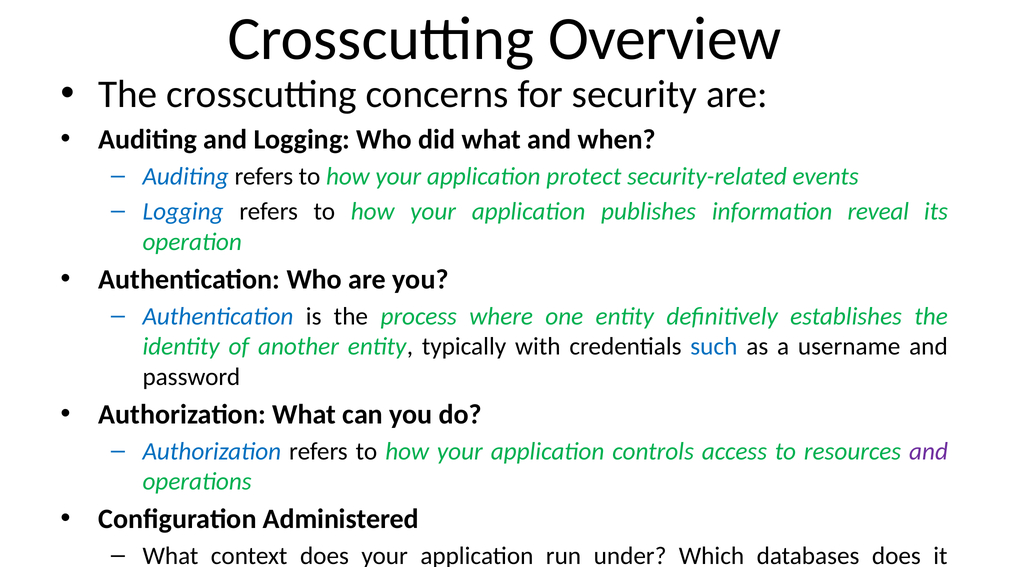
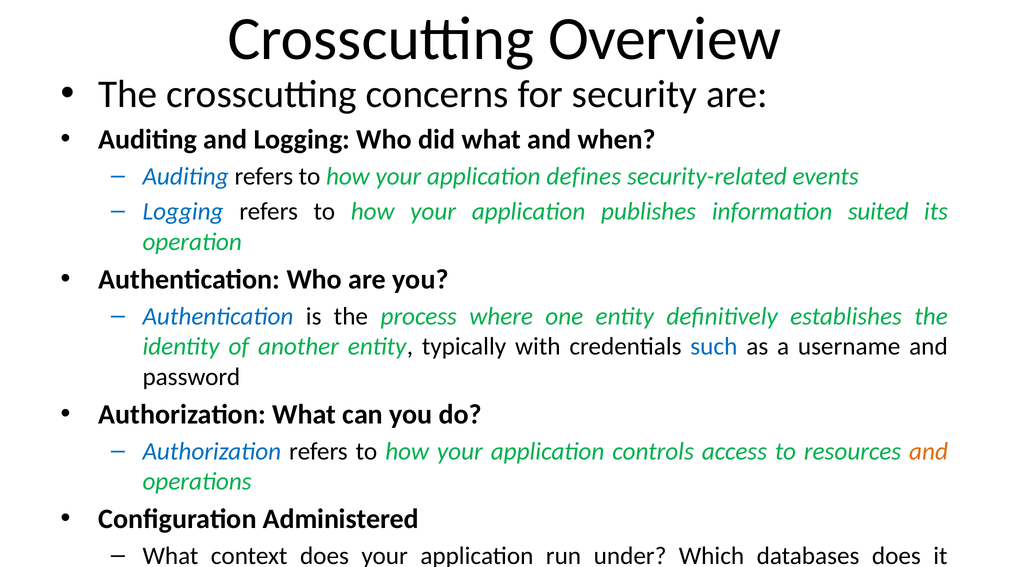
protect: protect -> defines (584, 176)
reveal: reveal -> suited (878, 212)
and colour: purple -> orange (929, 452)
